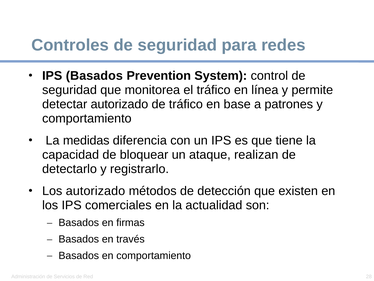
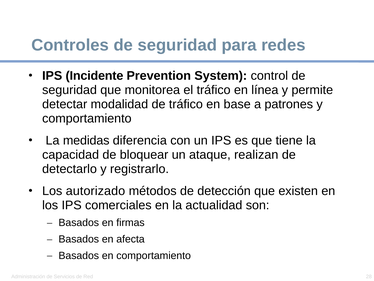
IPS Basados: Basados -> Incidente (94, 76)
detectar autorizado: autorizado -> modalidad (119, 104)
través: través -> afecta (130, 239)
